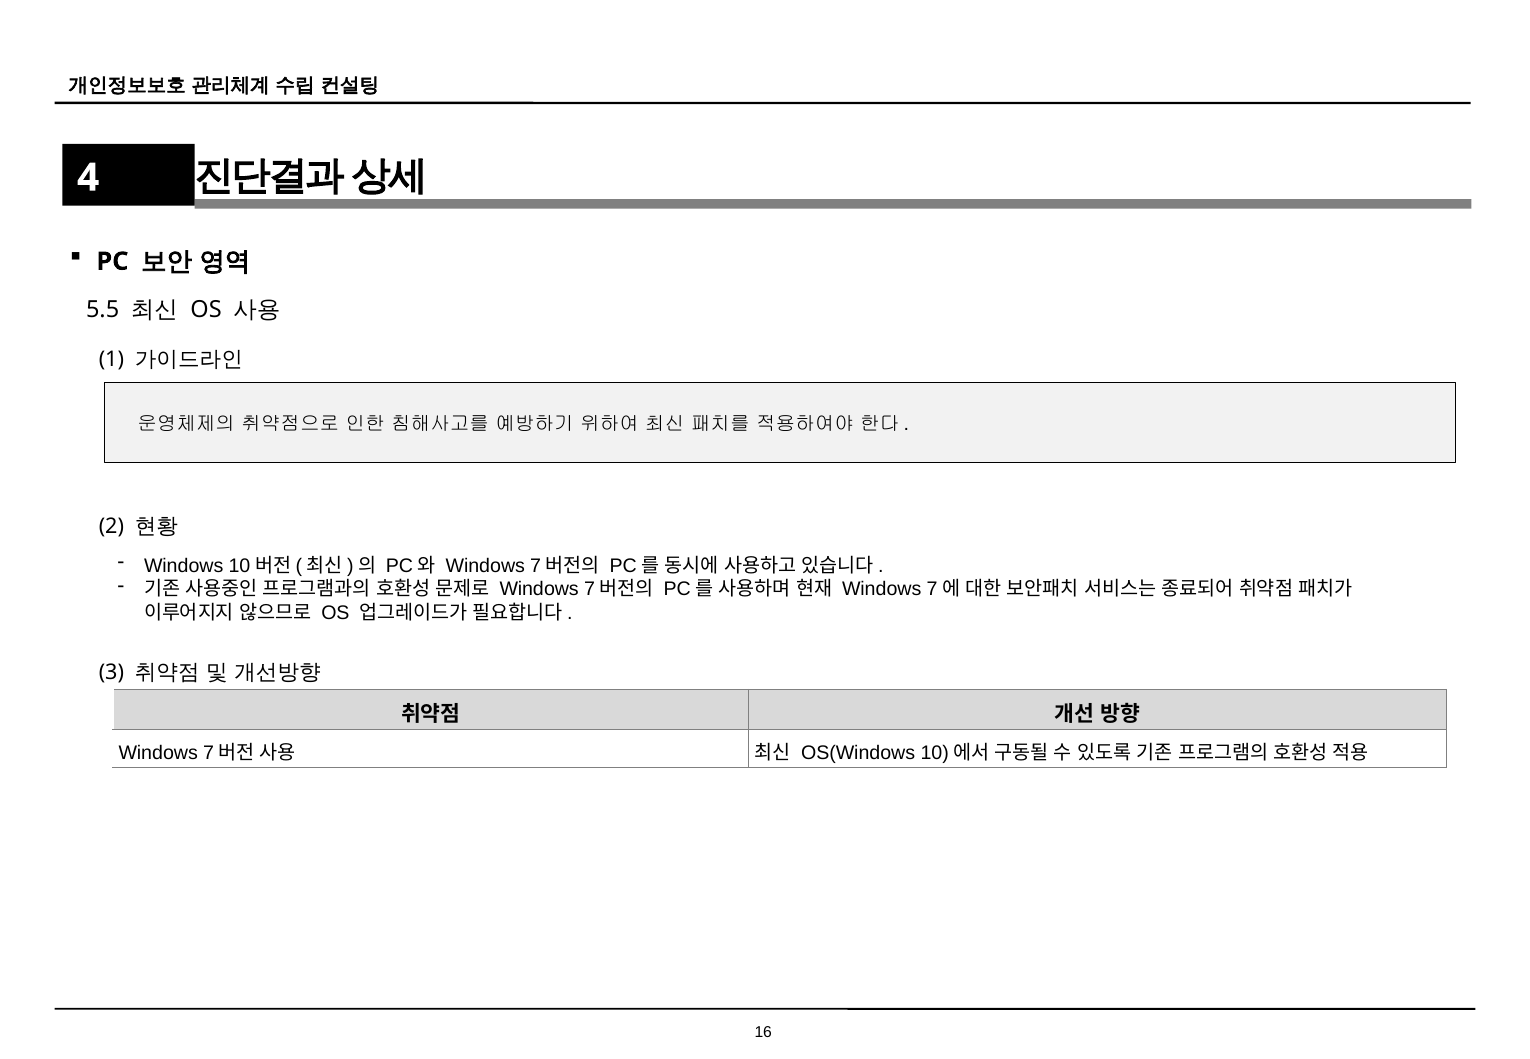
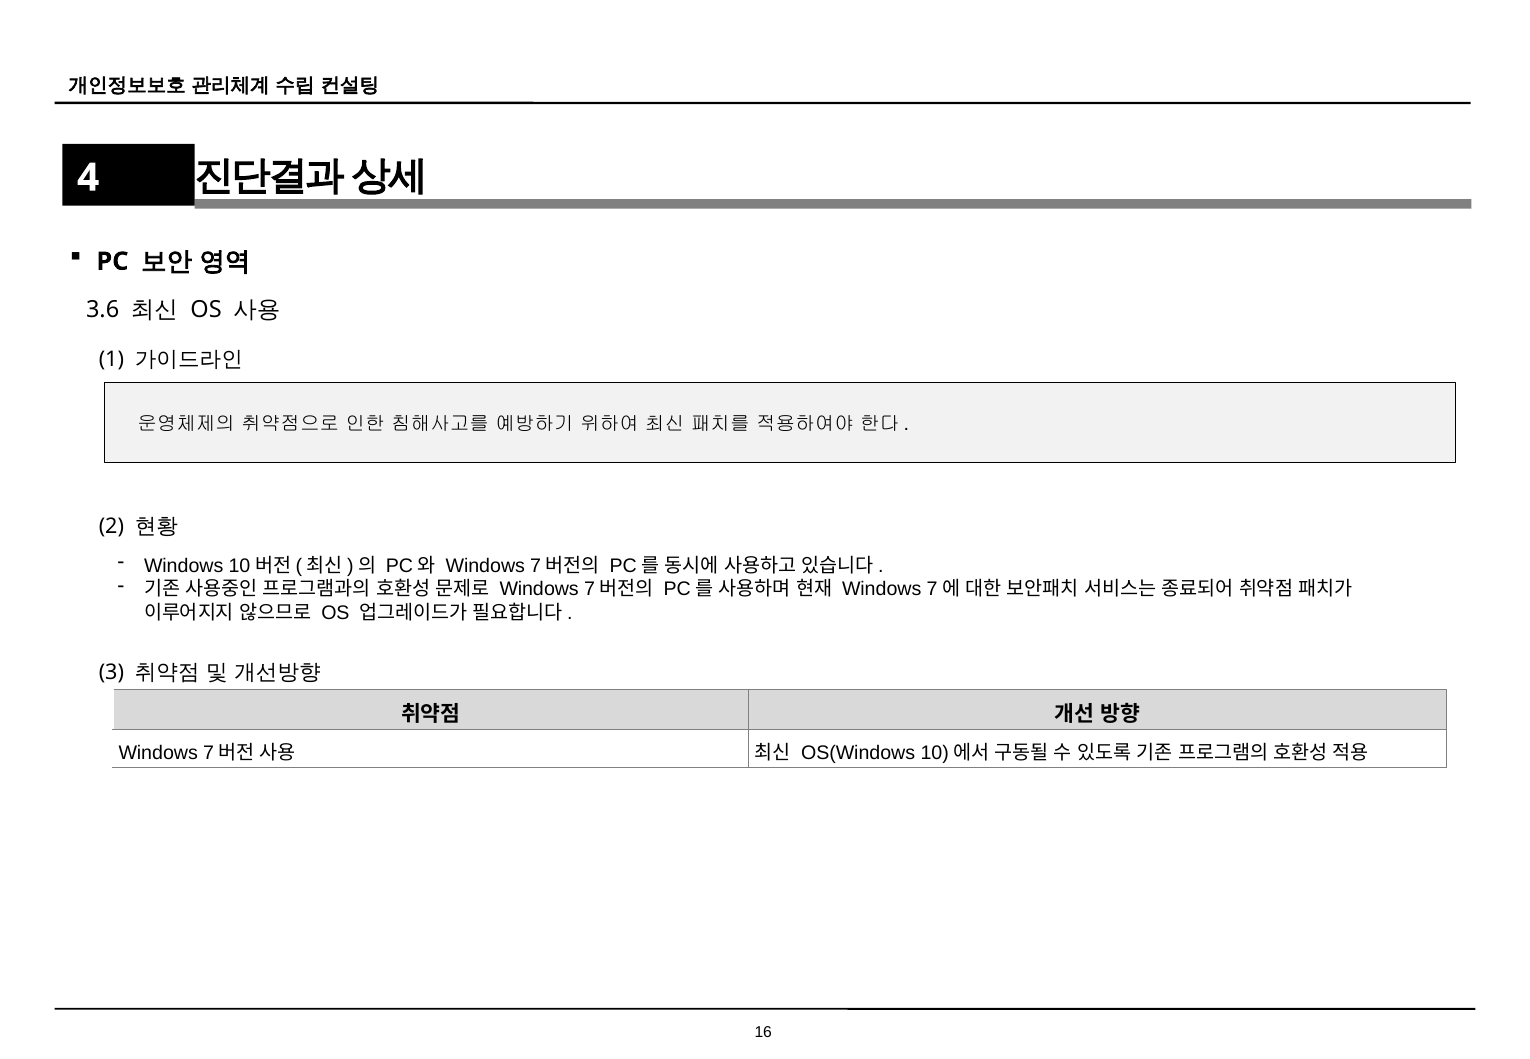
5.5: 5.5 -> 3.6 (103, 309)
